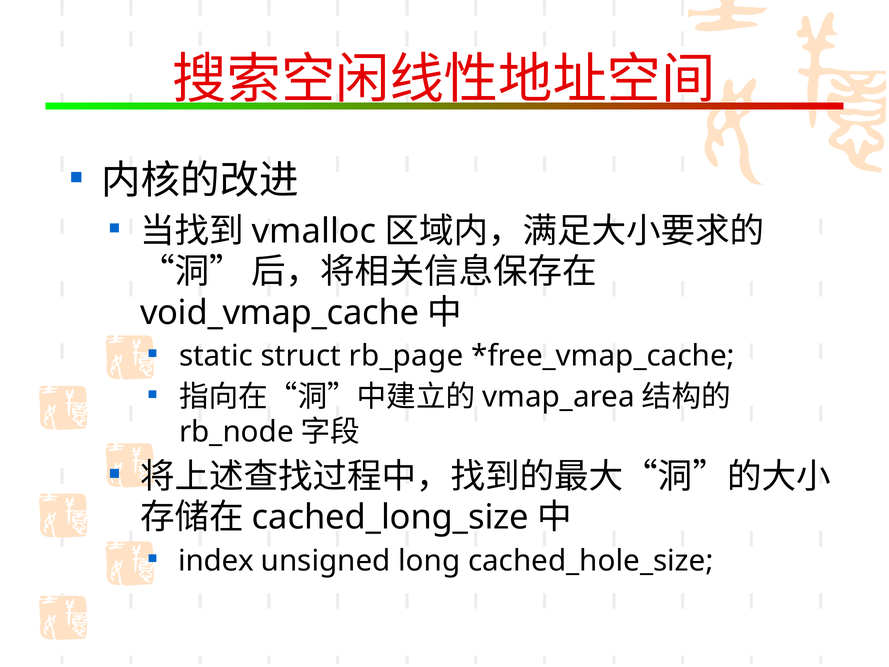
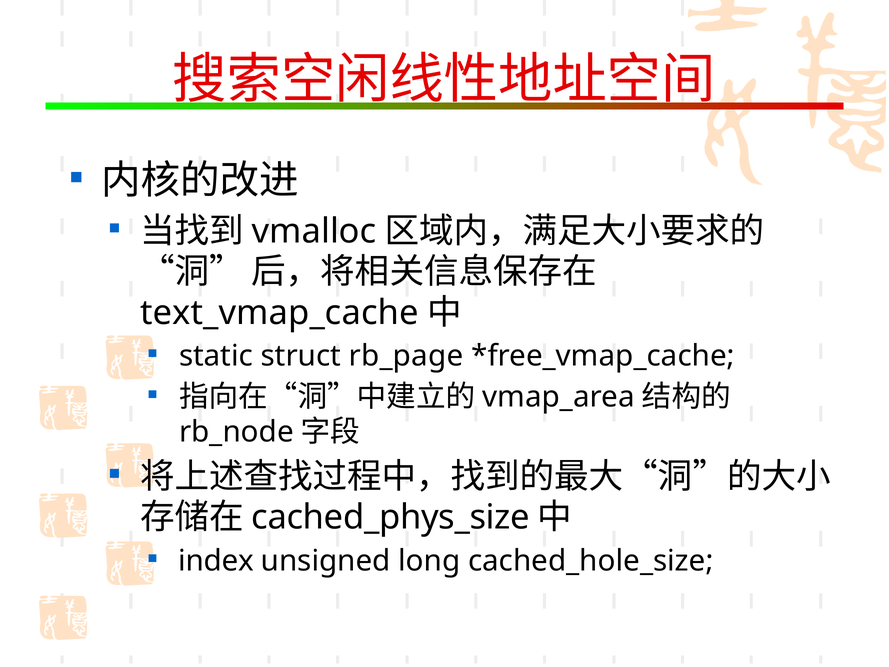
void_vmap_cache: void_vmap_cache -> text_vmap_cache (279, 313)
cached_long_size: cached_long_size -> cached_phys_size (391, 517)
